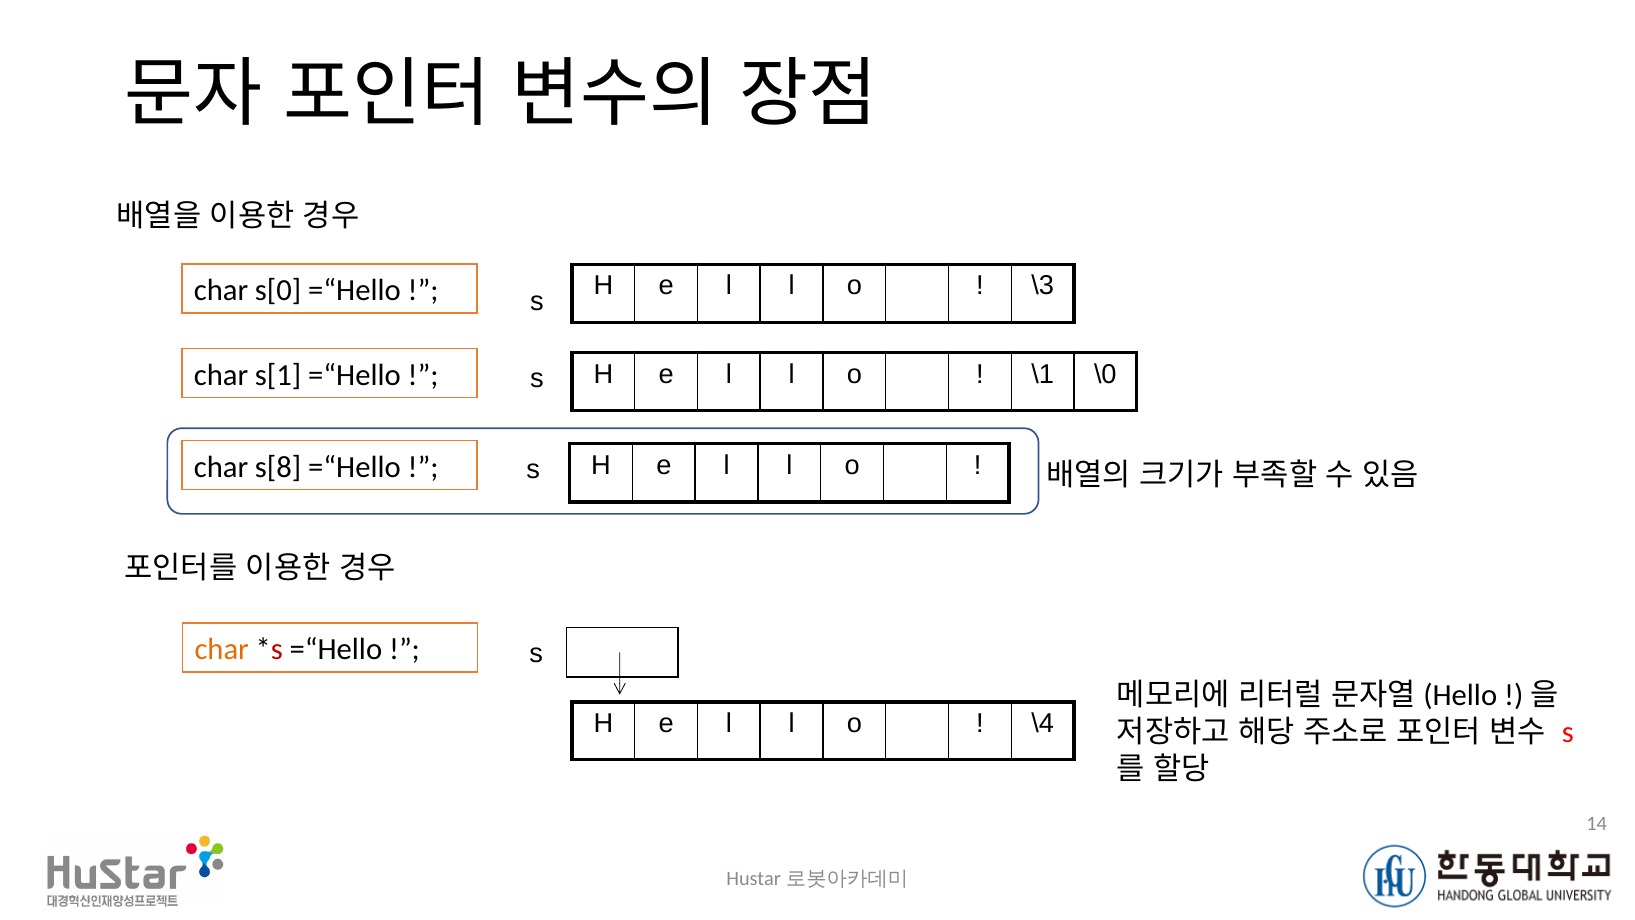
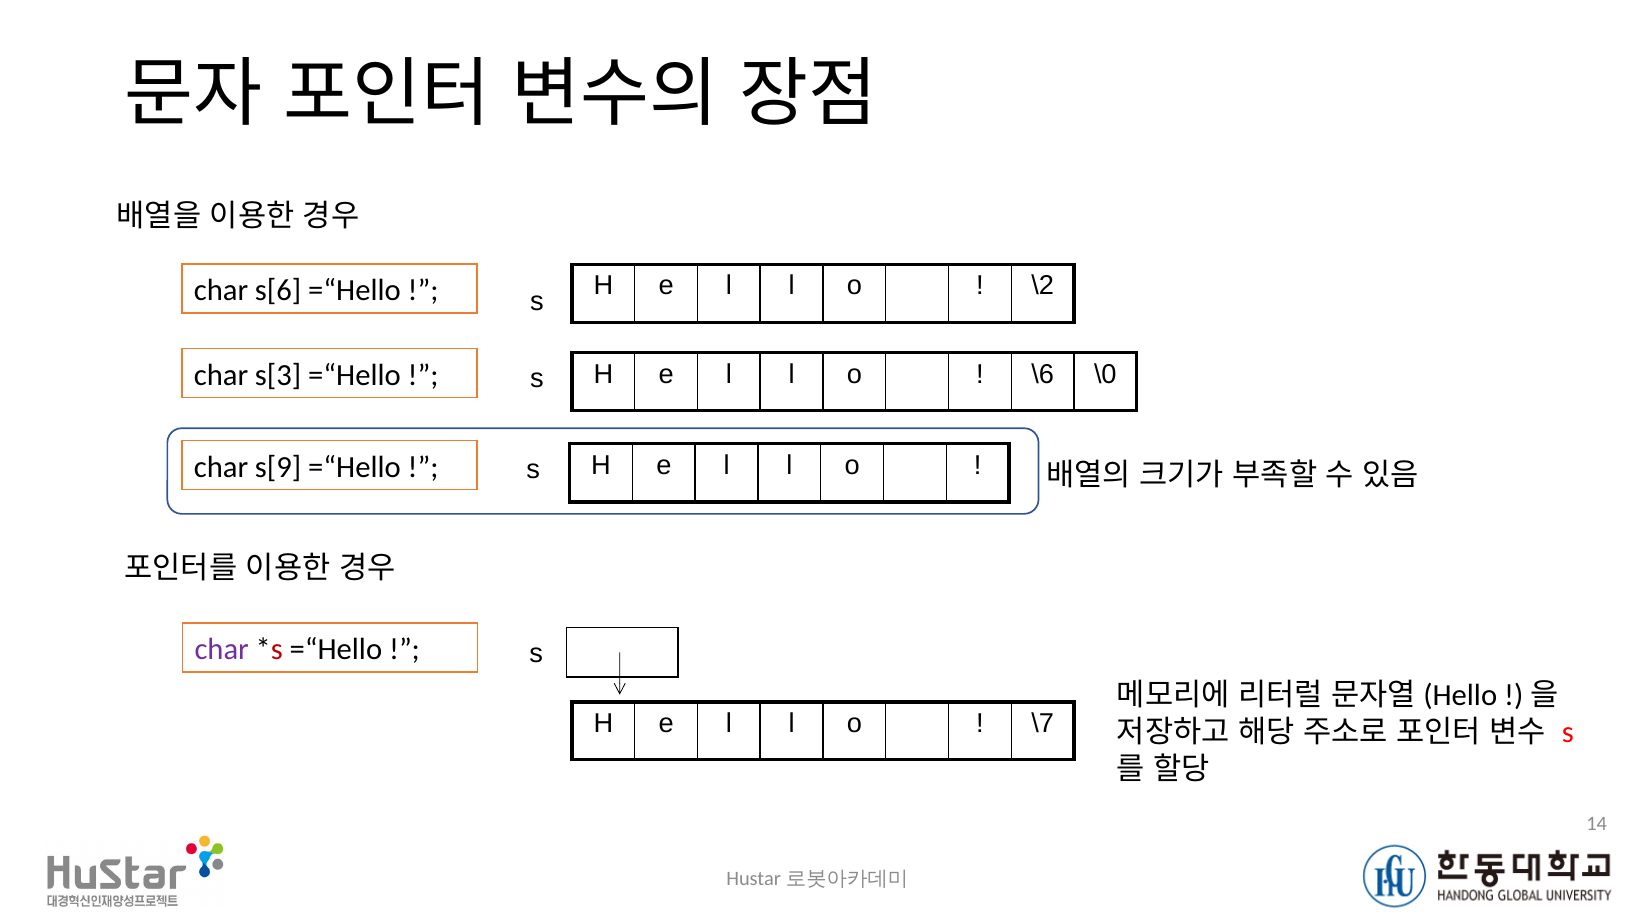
\3: \3 -> \2 (1043, 286)
s[0: s[0 -> s[6 (278, 291)
\1: \1 -> \6 (1043, 374)
s[1: s[1 -> s[3 (278, 375)
s[8: s[8 -> s[9 (278, 467)
char colour: orange -> purple (222, 649)
\4: \4 -> \7 (1043, 723)
